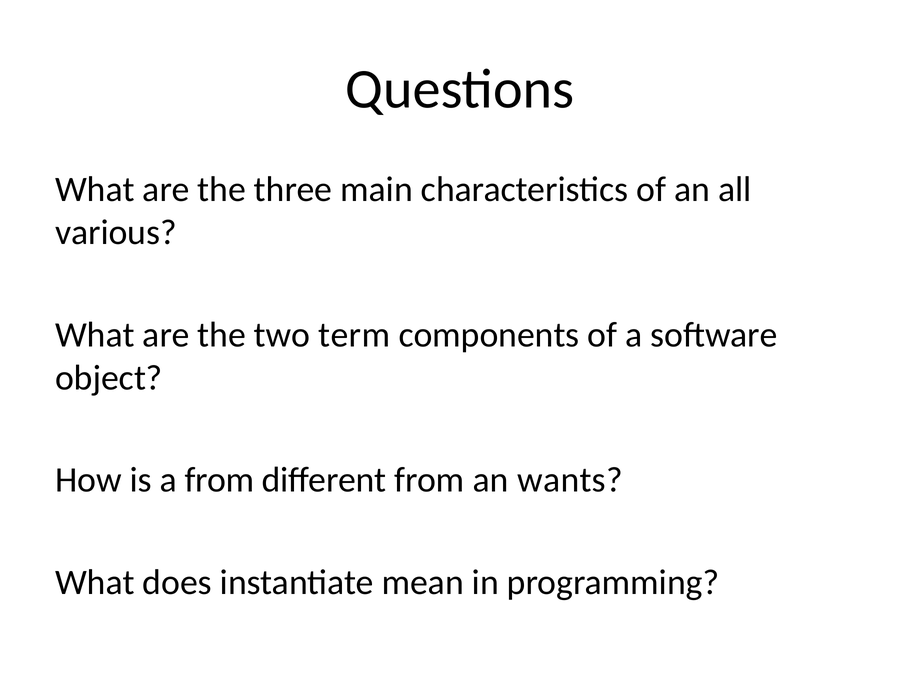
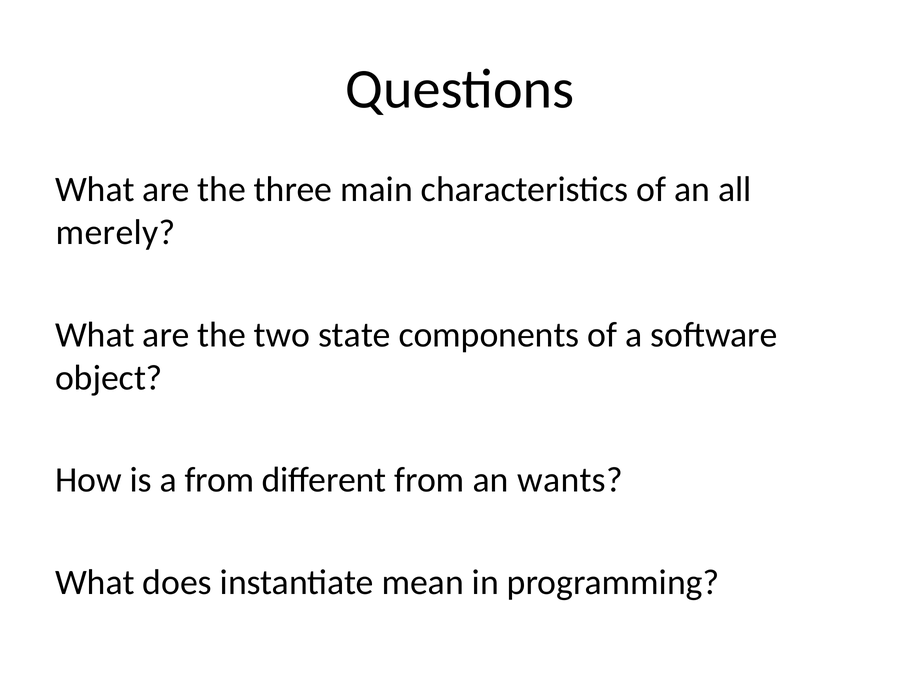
various: various -> merely (116, 233)
term: term -> state (354, 335)
